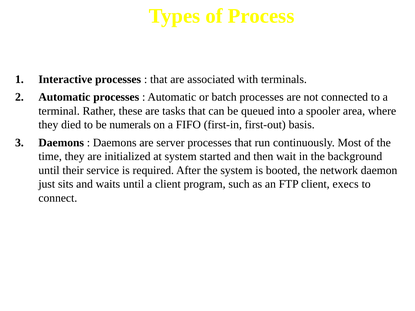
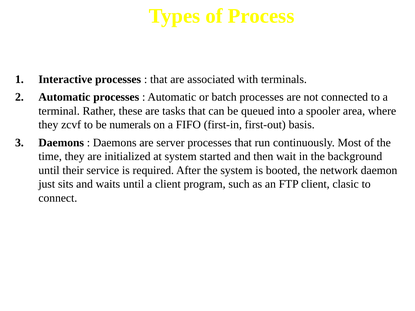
died: died -> zcvf (71, 125)
execs: execs -> clasic (346, 184)
